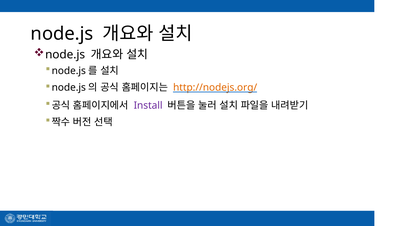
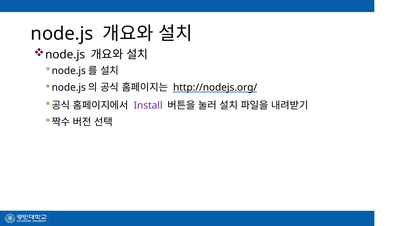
http://nodejs.org/ colour: orange -> black (215, 87)
